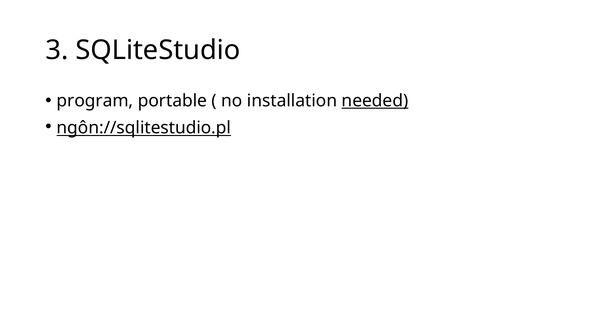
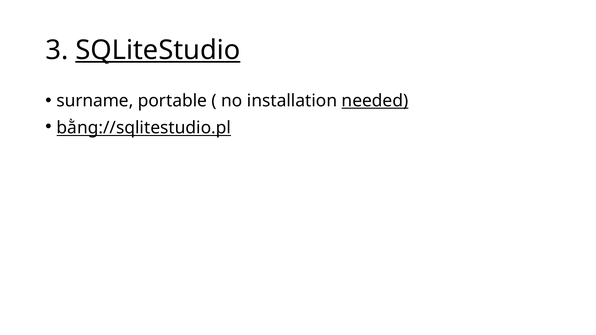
SQLiteStudio underline: none -> present (158, 50)
program: program -> surname (95, 101)
ngôn://sqlitestudio.pl: ngôn://sqlitestudio.pl -> bằng://sqlitestudio.pl (144, 128)
